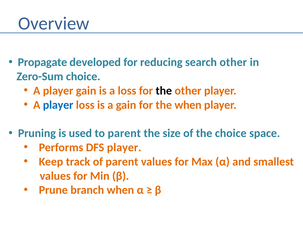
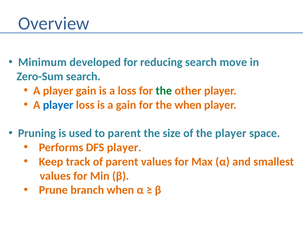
Propagate: Propagate -> Minimum (42, 62)
search other: other -> move (233, 62)
Zero-Sum choice: choice -> search (83, 76)
the colour: black -> green (164, 90)
the choice: choice -> player (231, 133)
